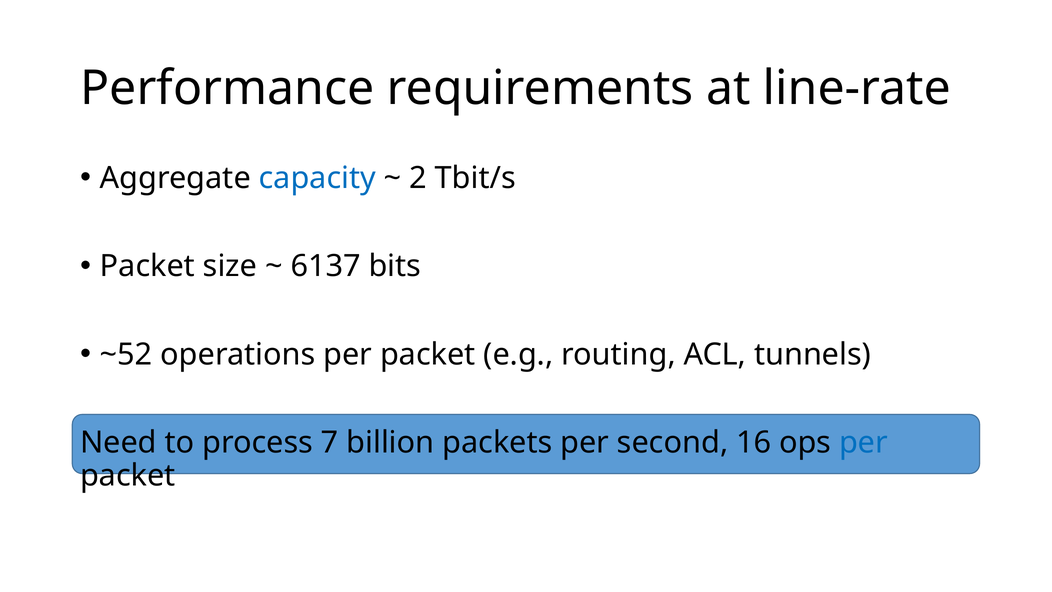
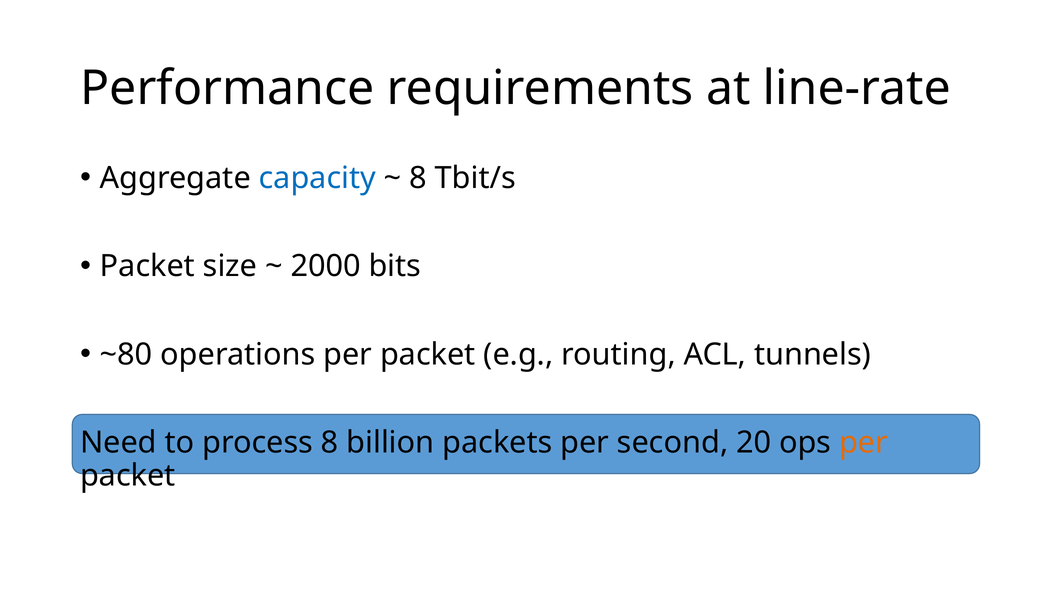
2: 2 -> 8 (418, 178)
6137: 6137 -> 2000 (326, 266)
~52: ~52 -> ~80 (126, 354)
process 7: 7 -> 8 (330, 443)
16: 16 -> 20 (754, 443)
per colour: blue -> orange (863, 443)
